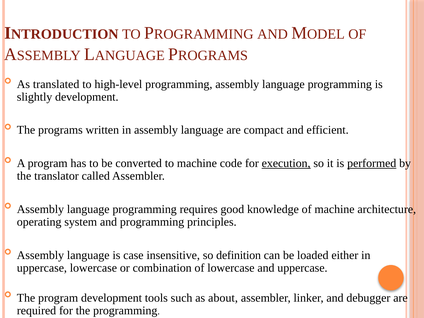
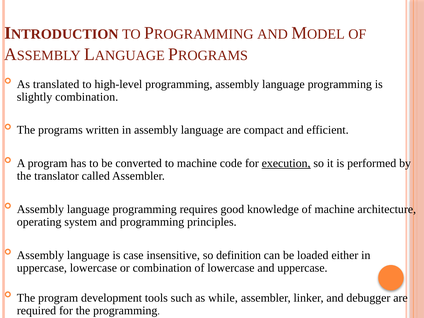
slightly development: development -> combination (87, 97)
performed underline: present -> none (372, 163)
about: about -> while (223, 298)
